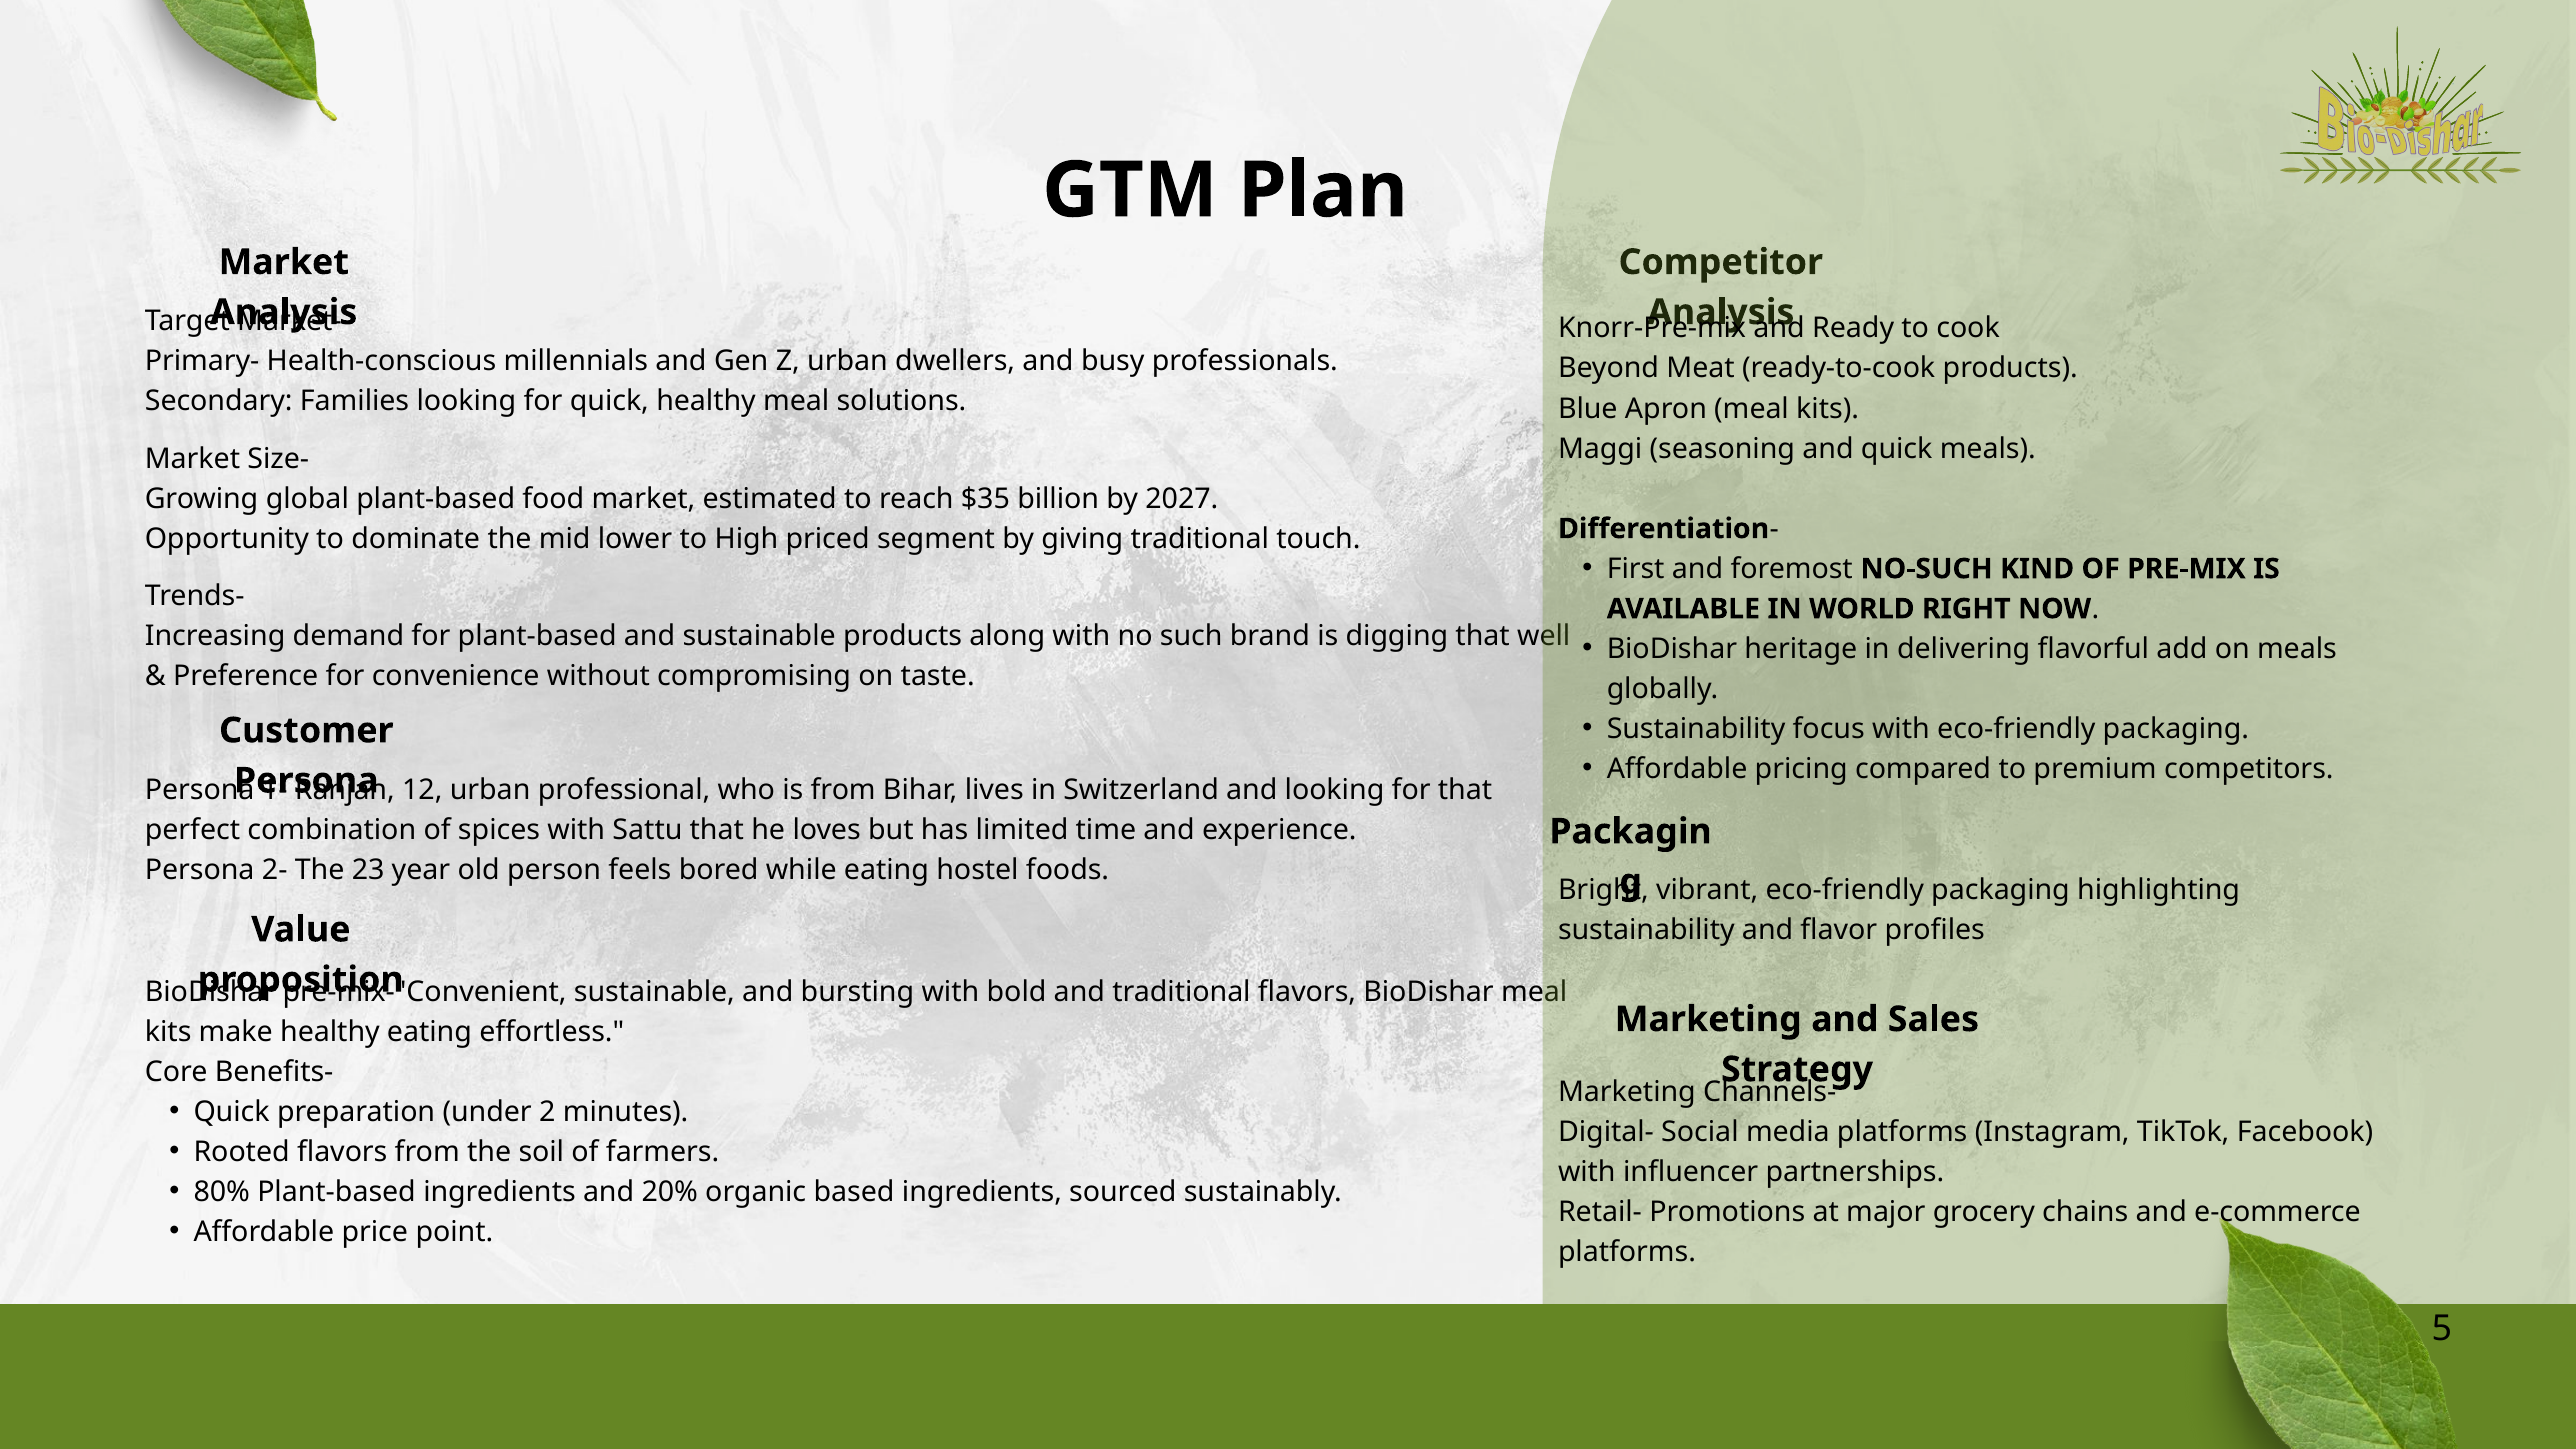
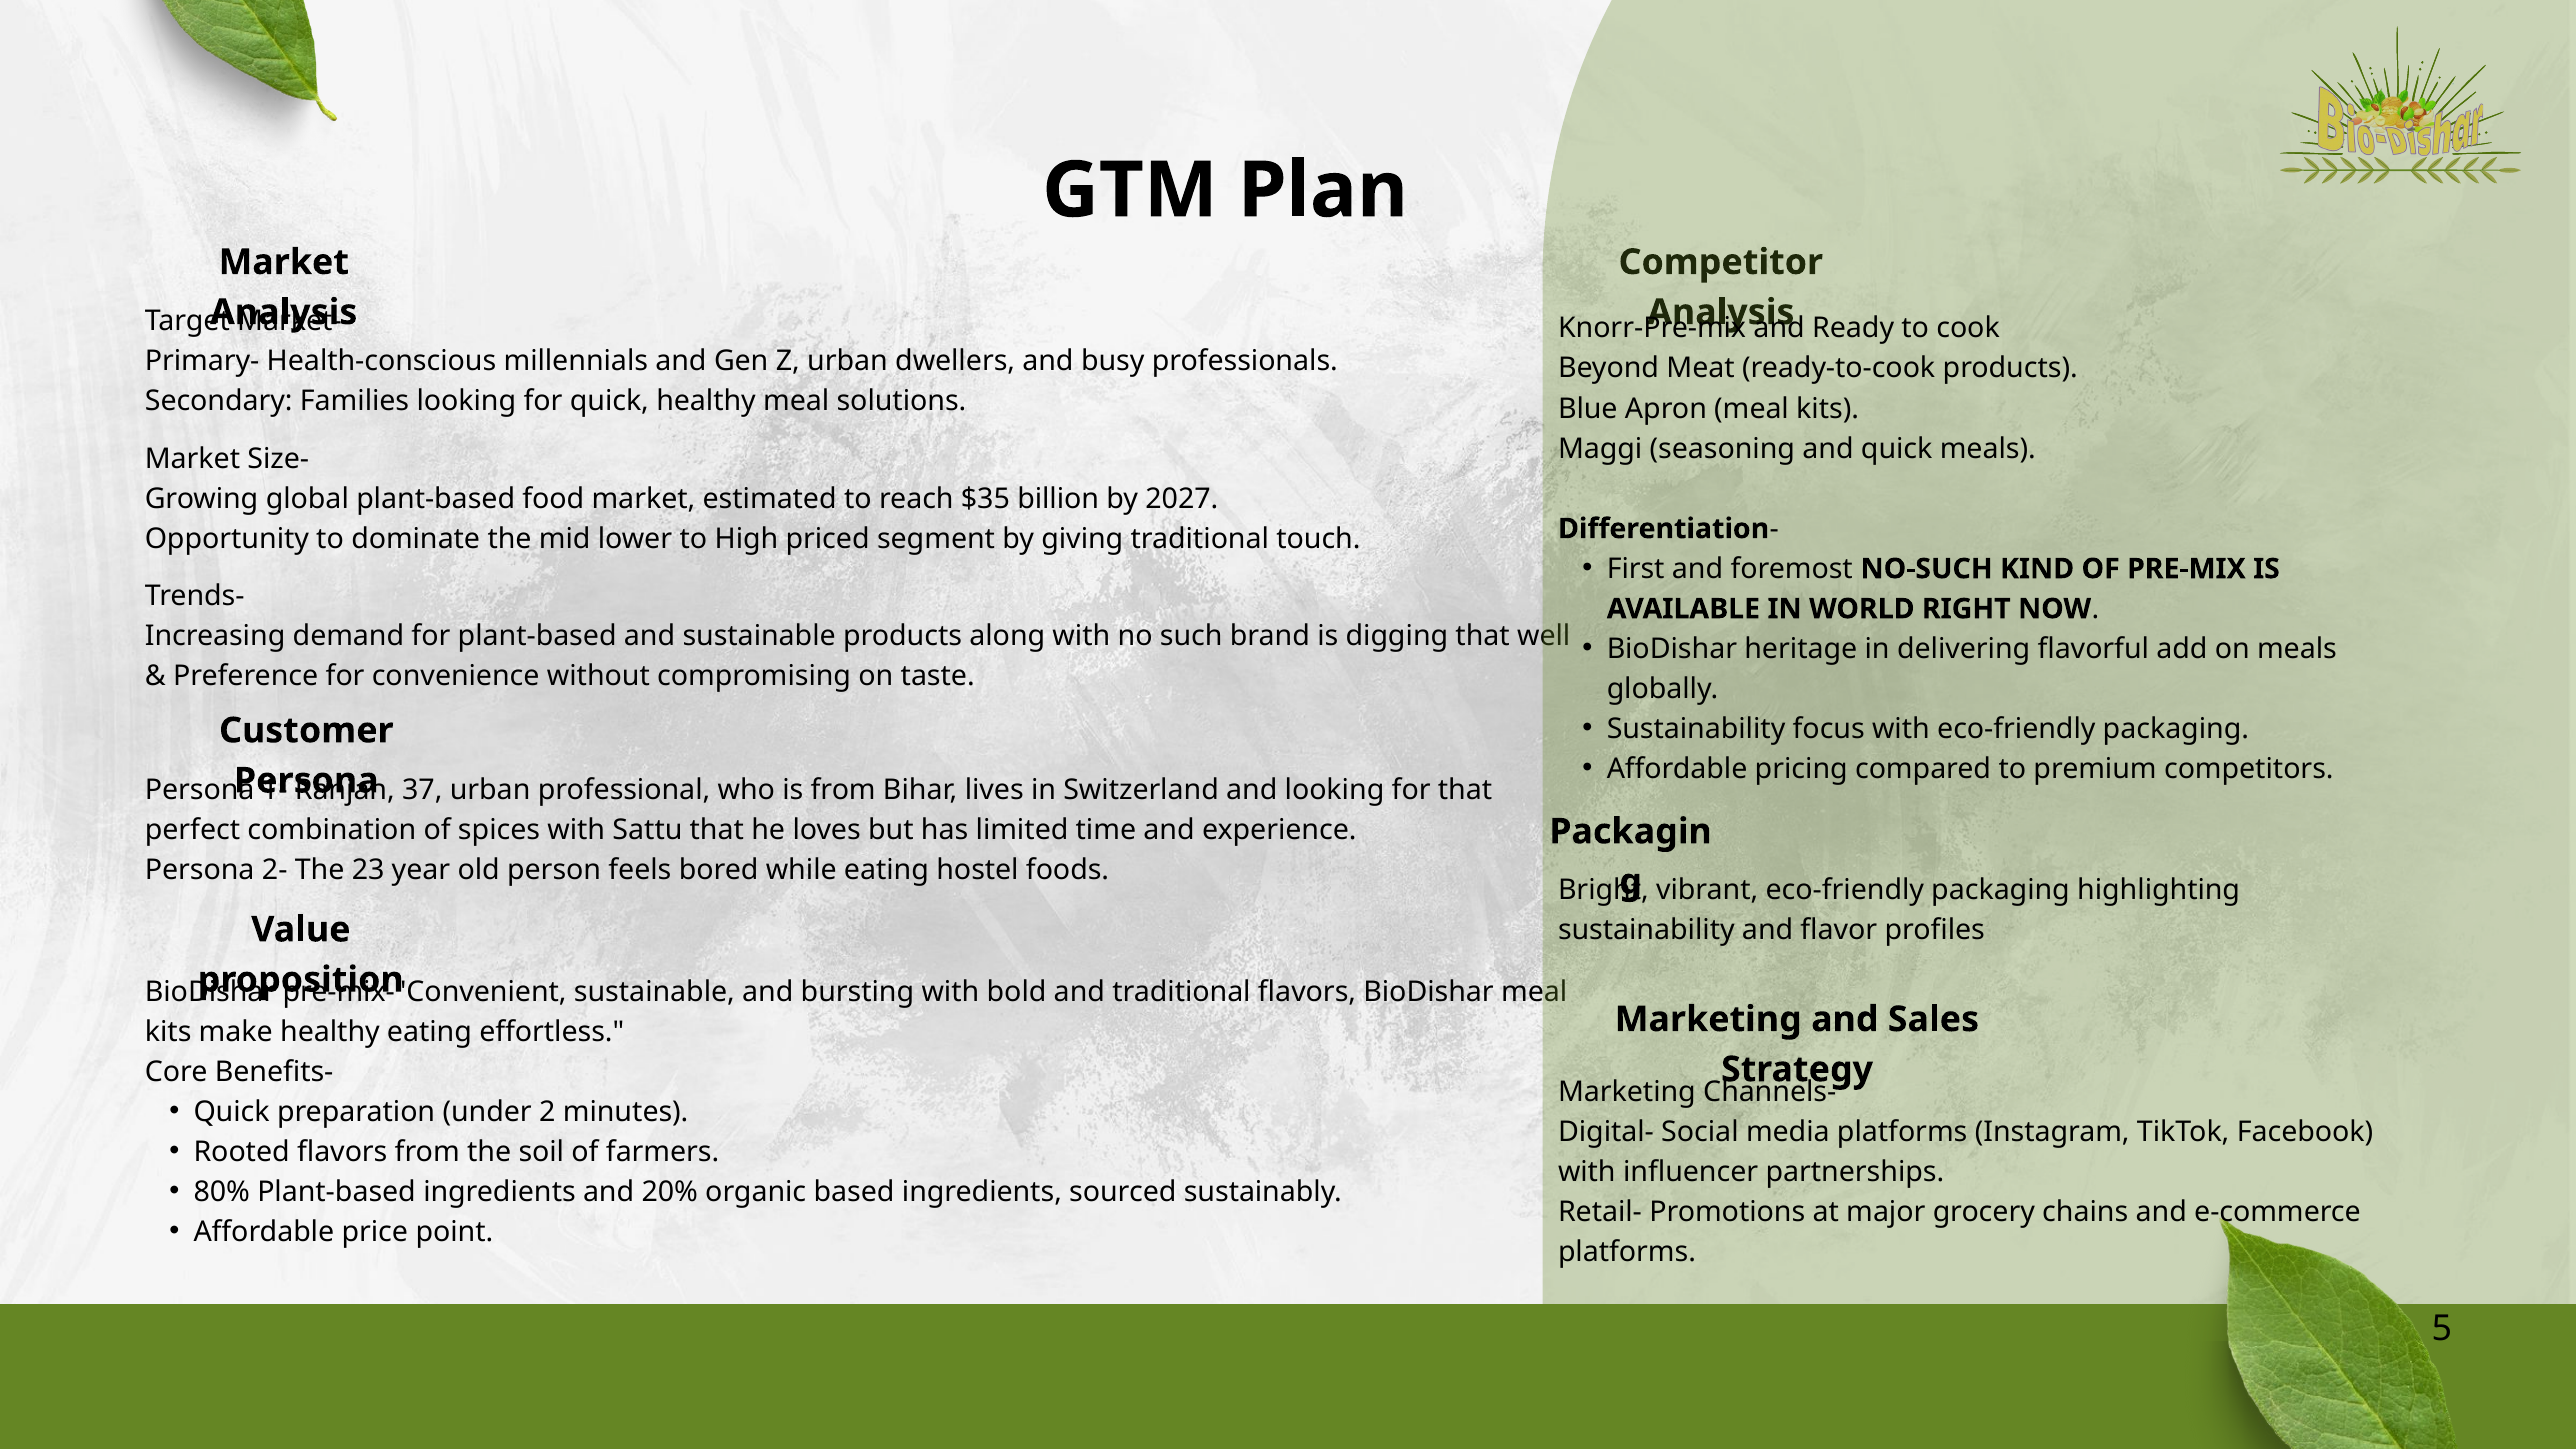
12: 12 -> 37 (422, 790)
